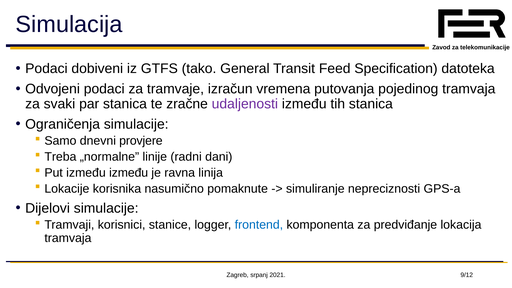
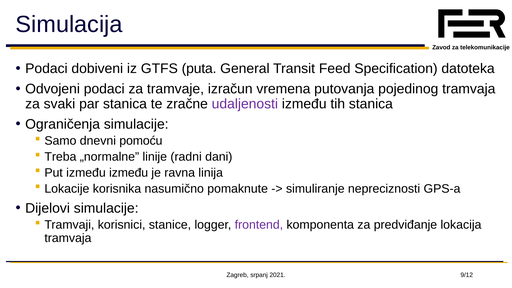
tako: tako -> puta (199, 69)
provjere: provjere -> pomoću (141, 141)
frontend colour: blue -> purple (259, 225)
